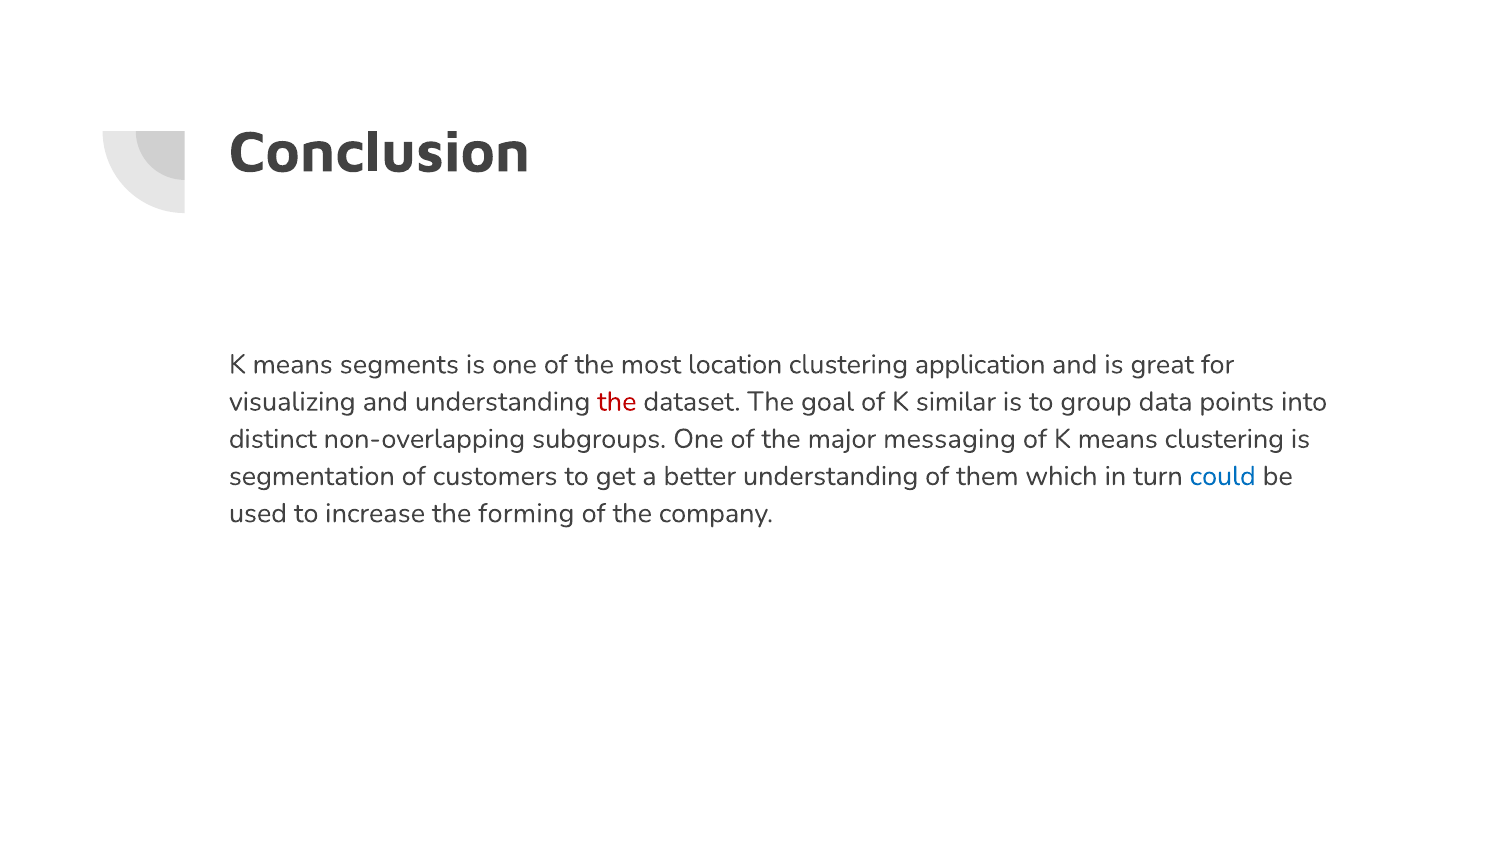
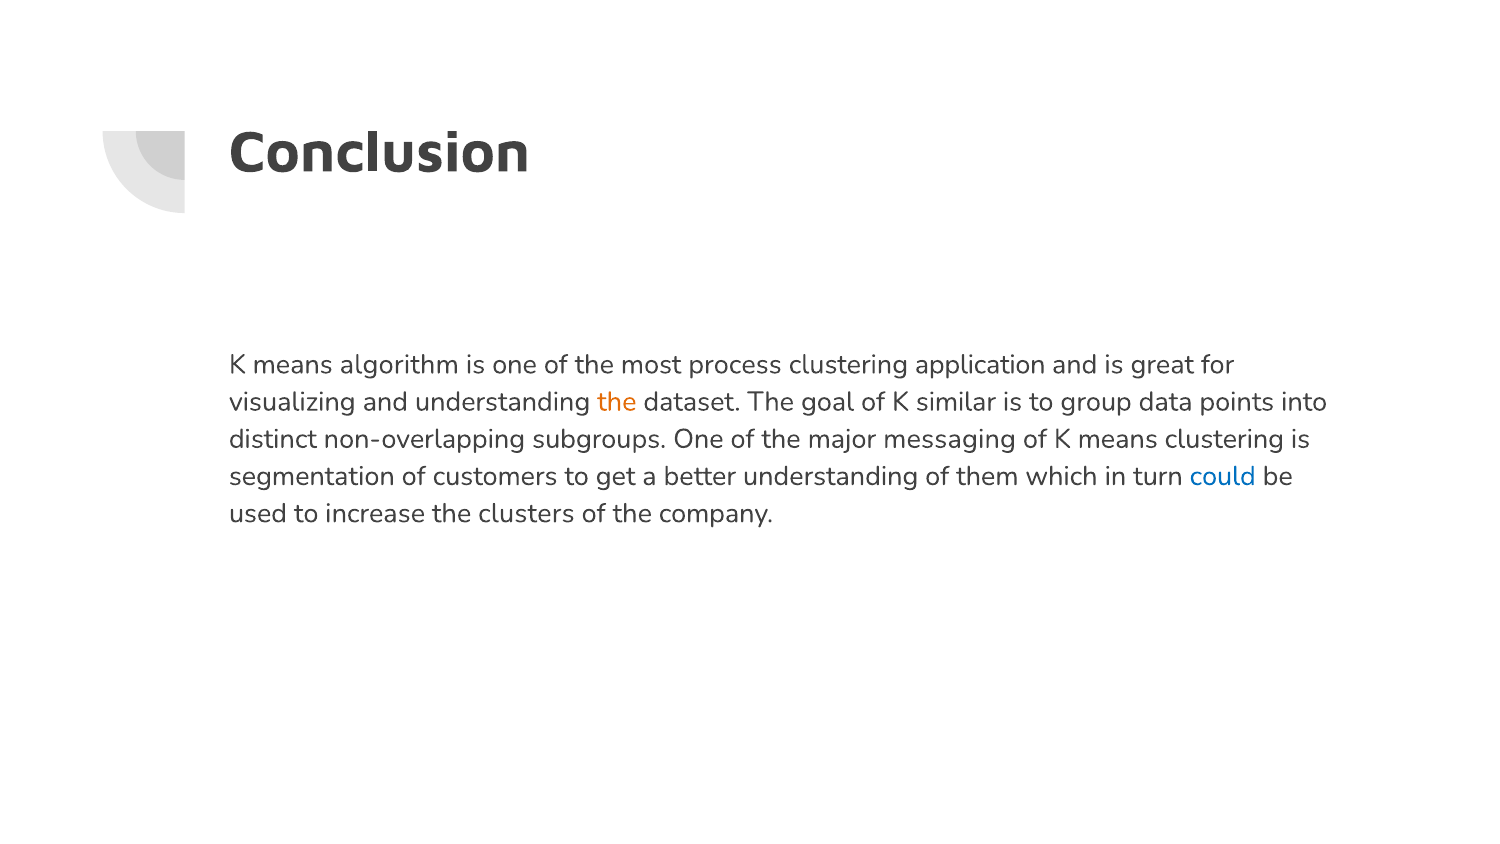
segments: segments -> algorithm (399, 364)
location: location -> process (735, 364)
the colour: red -> orange (617, 402)
forming: forming -> clusters (526, 513)
